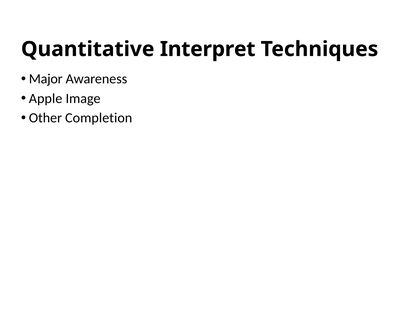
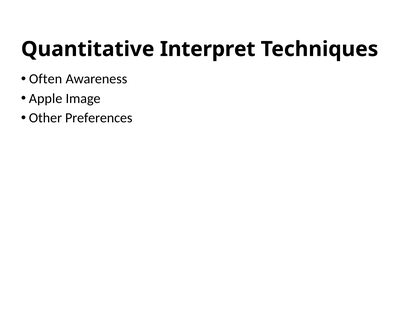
Major: Major -> Often (46, 79)
Completion: Completion -> Preferences (99, 118)
